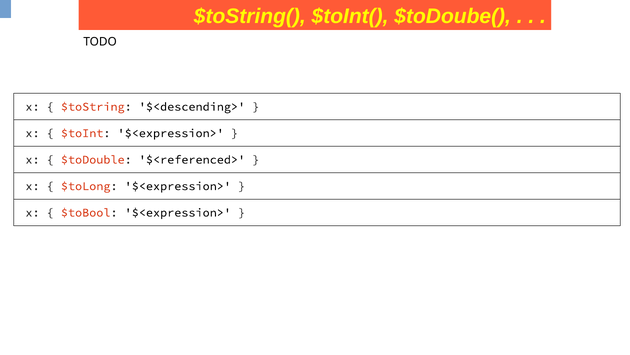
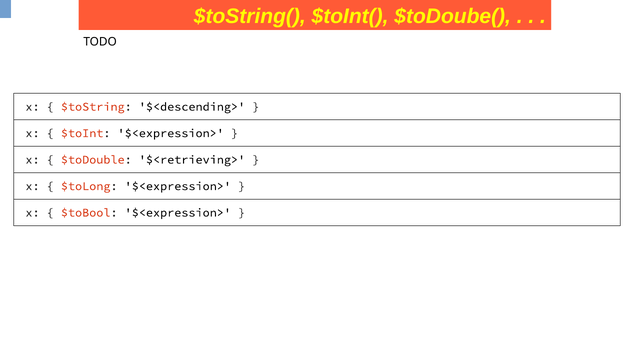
$<referenced>: $<referenced> -> $<retrieving> (192, 159)
